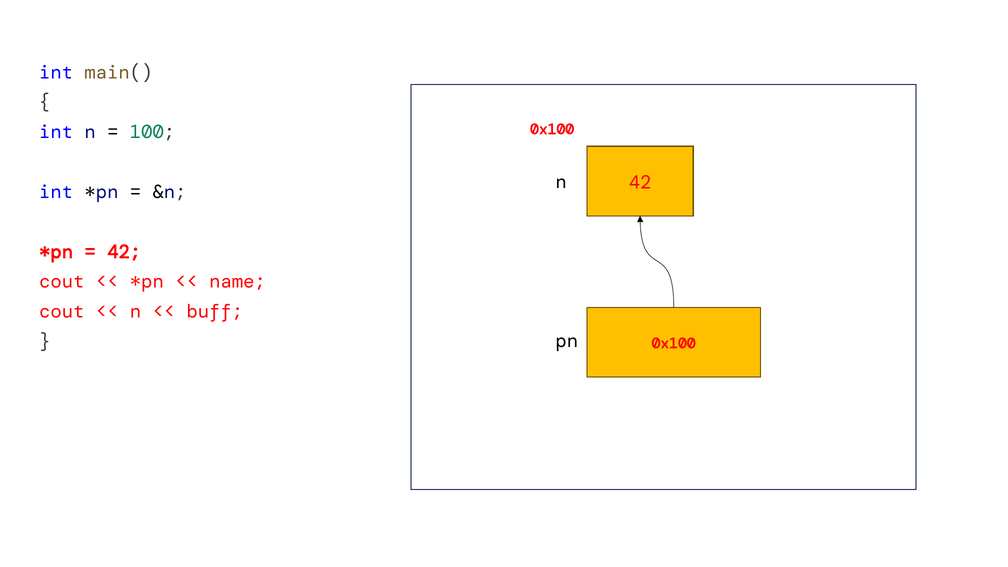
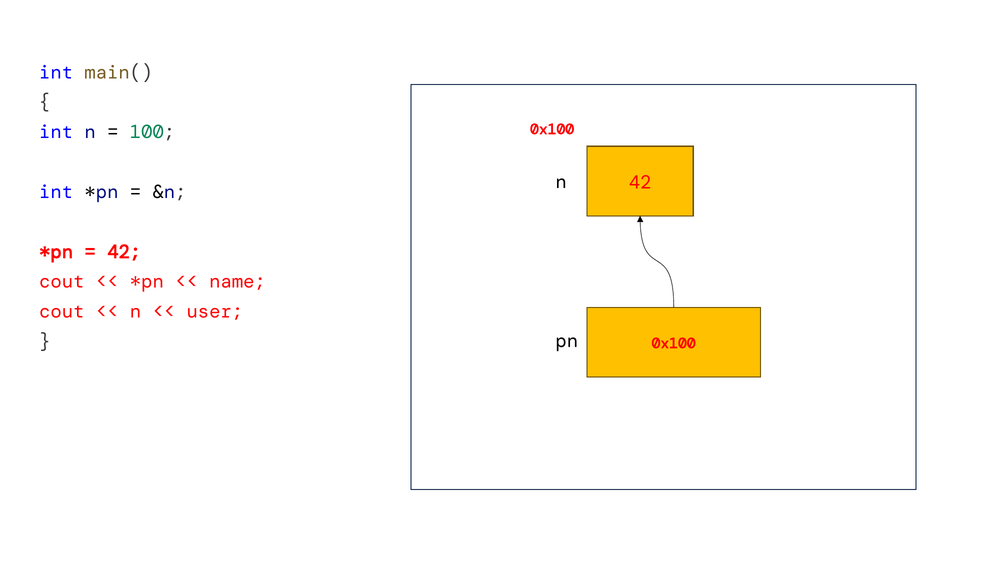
buff: buff -> user (215, 312)
